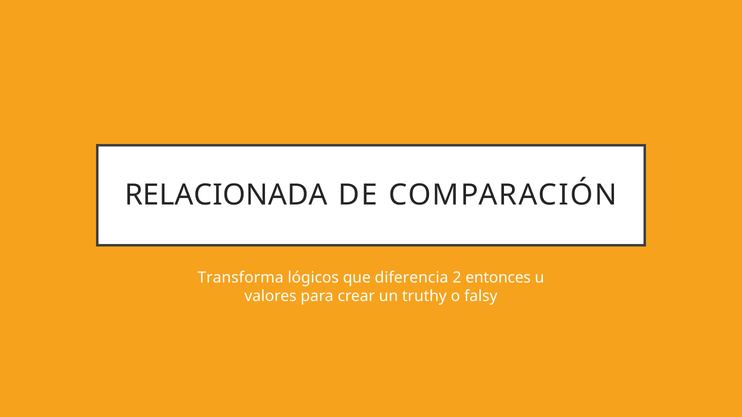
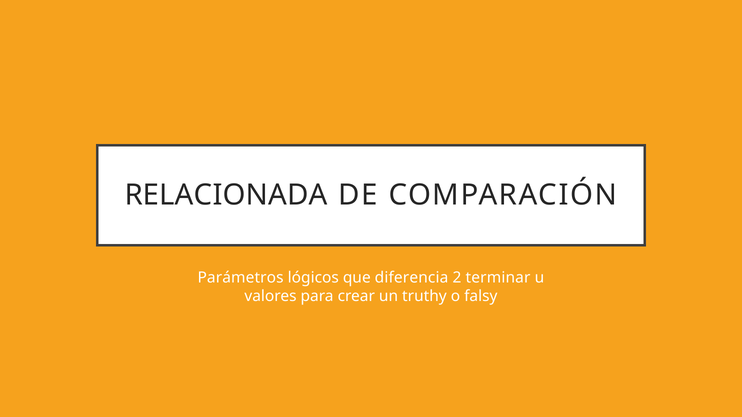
Transforma: Transforma -> Parámetros (241, 278)
entonces: entonces -> terminar (498, 278)
